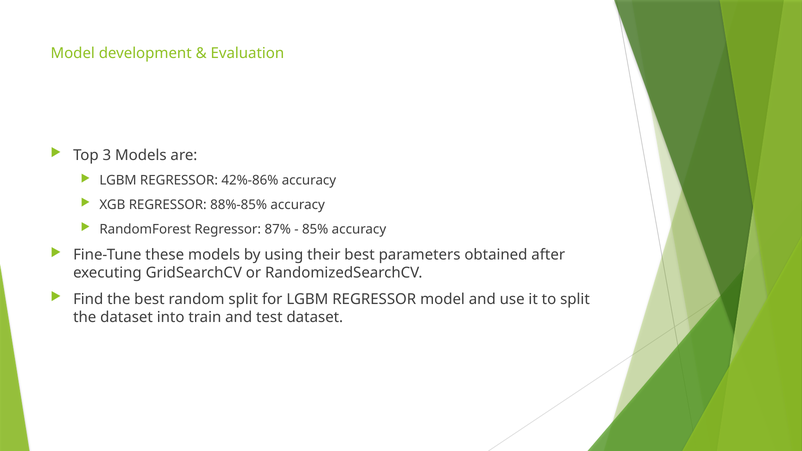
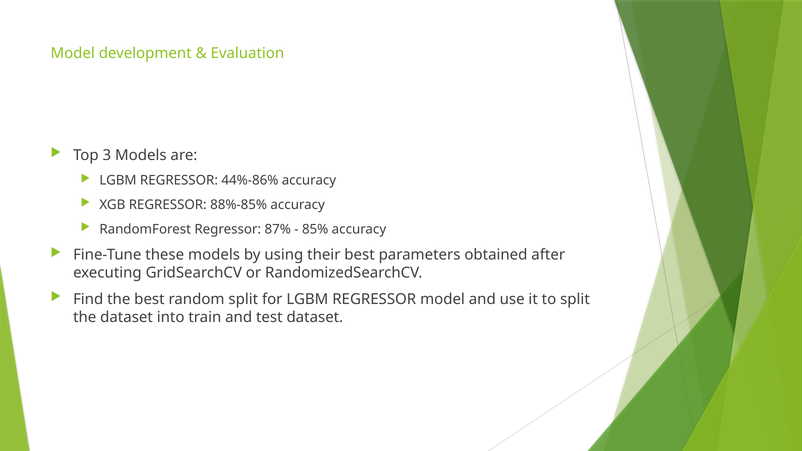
42%-86%: 42%-86% -> 44%-86% (250, 180)
